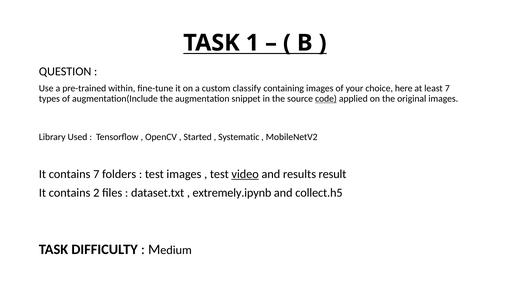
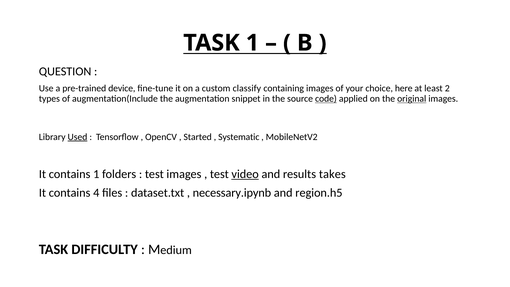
within: within -> device (122, 88)
least 7: 7 -> 2 (447, 88)
original underline: none -> present (412, 99)
Used underline: none -> present (77, 137)
contains 7: 7 -> 1 (96, 174)
result: result -> takes (332, 174)
2: 2 -> 4 (96, 193)
extremely.ipynb: extremely.ipynb -> necessary.ipynb (232, 193)
collect.h5: collect.h5 -> region.h5 (319, 193)
